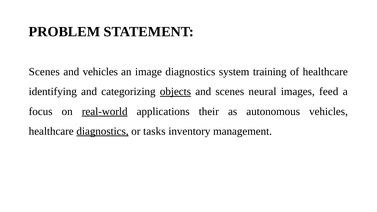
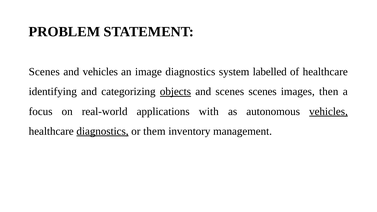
training: training -> labelled (270, 72)
scenes neural: neural -> scenes (263, 92)
feed: feed -> then (329, 92)
real-world underline: present -> none (105, 111)
their: their -> with (209, 111)
vehicles underline: none -> present (328, 111)
tasks: tasks -> them (154, 131)
